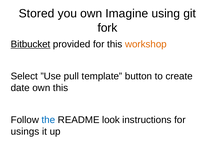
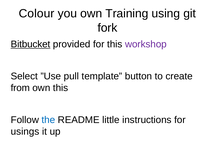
Stored: Stored -> Colour (37, 14)
Imagine: Imagine -> Training (127, 14)
workshop colour: orange -> purple (146, 44)
date: date -> from (20, 88)
look: look -> little (111, 120)
